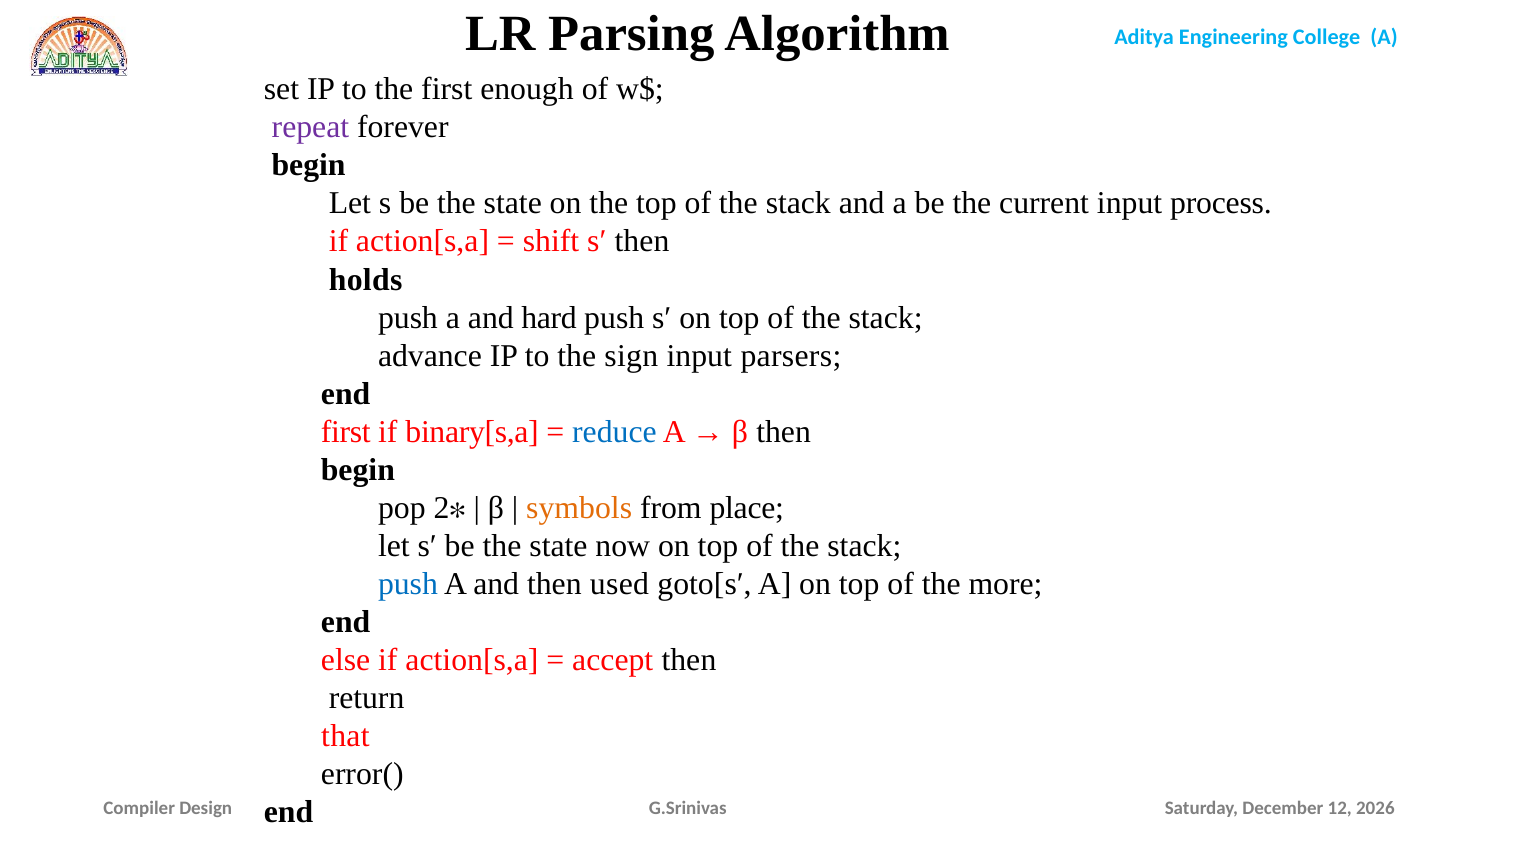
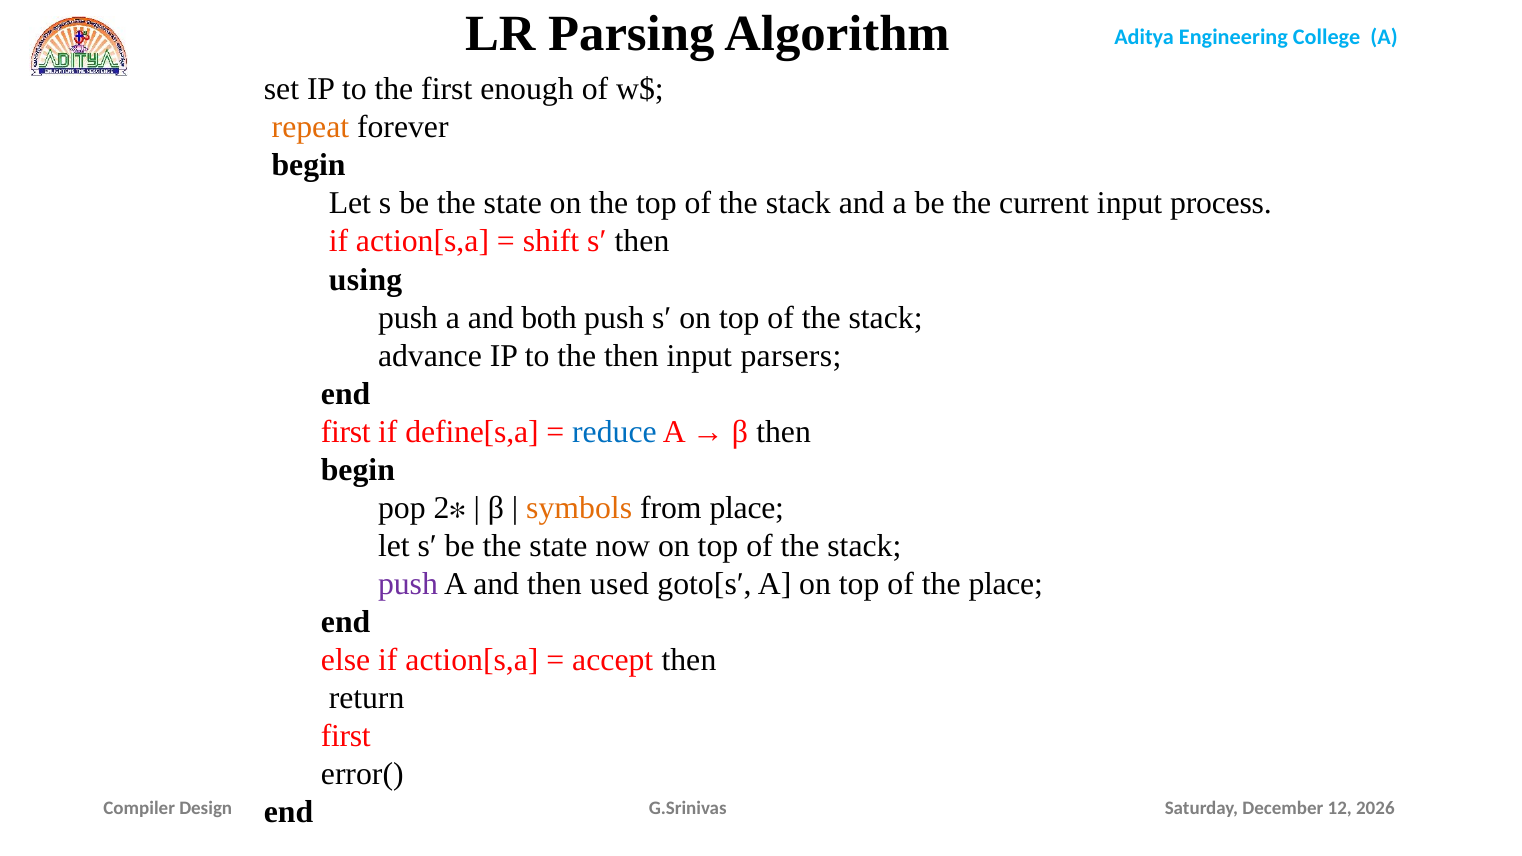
repeat colour: purple -> orange (310, 127)
holds: holds -> using (366, 280)
hard: hard -> both (549, 318)
the sign: sign -> then (631, 356)
binary[s,a: binary[s,a -> define[s,a (472, 432)
push colour: blue -> purple (408, 584)
the more: more -> place (1006, 584)
that: that -> first (346, 736)
